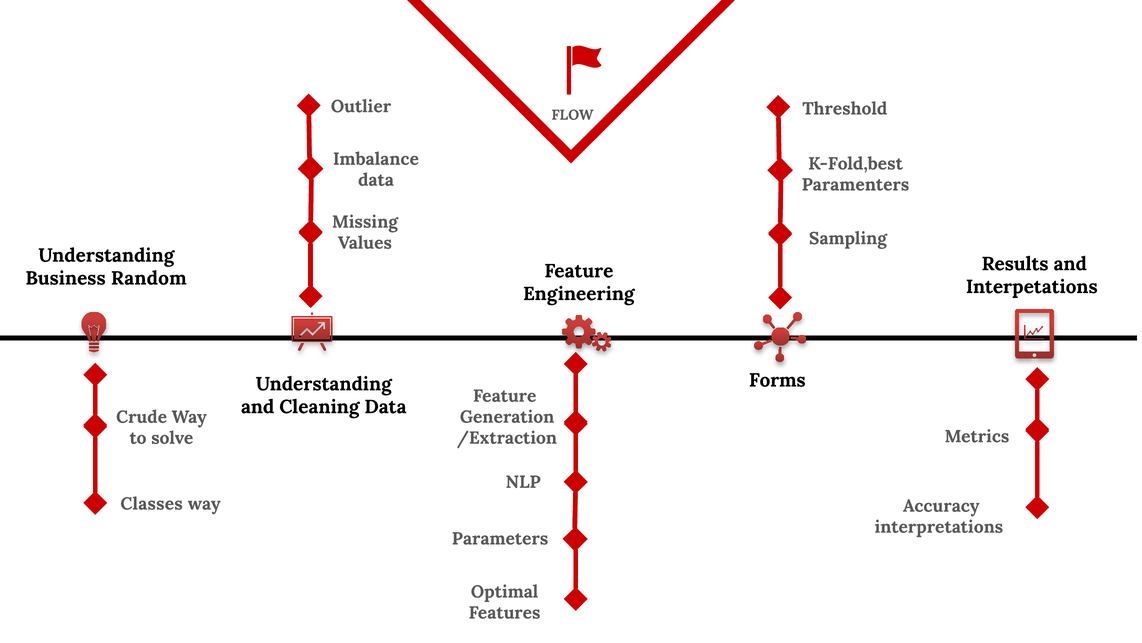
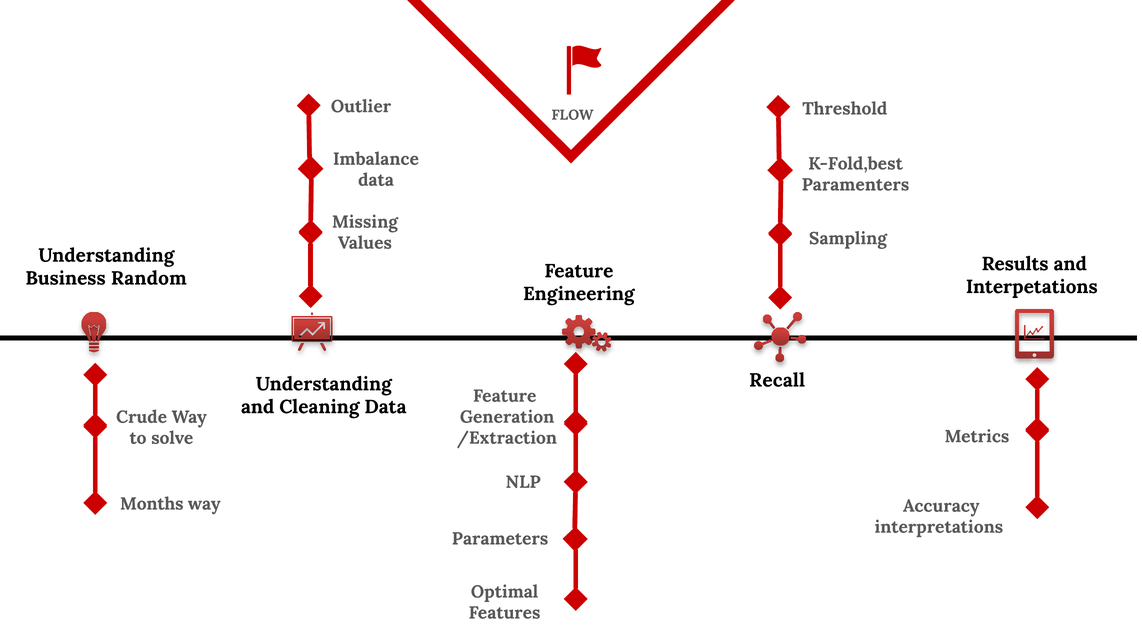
Forms: Forms -> Recall (777, 380)
Classes: Classes -> Months (152, 503)
